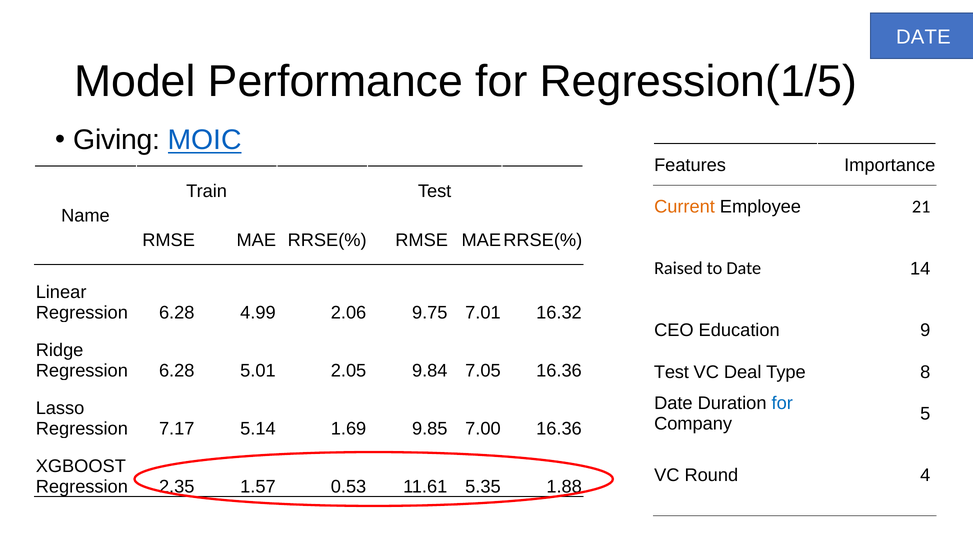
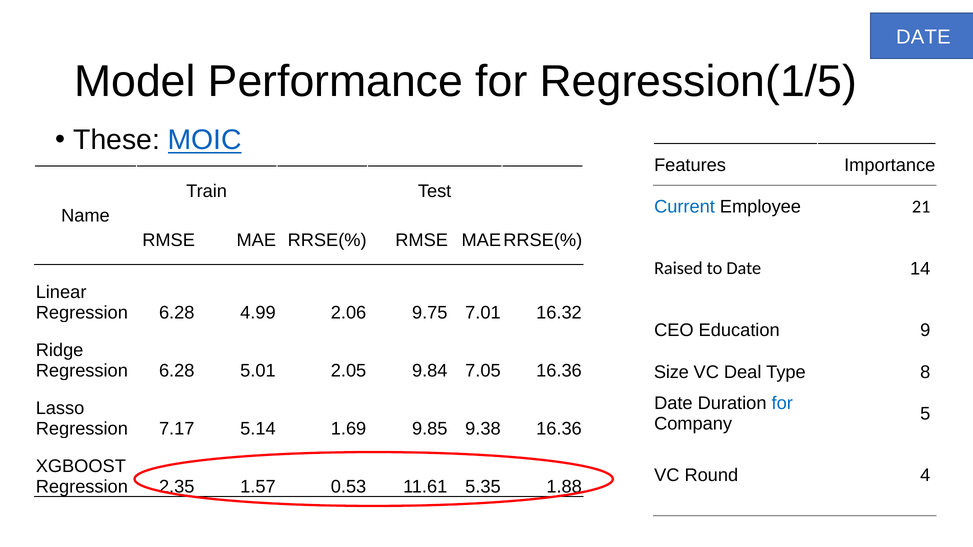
Giving: Giving -> These (117, 140)
Current colour: orange -> blue (684, 207)
Test: Test -> Size (671, 372)
7.00: 7.00 -> 9.38 (483, 429)
